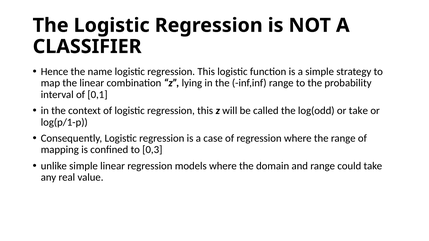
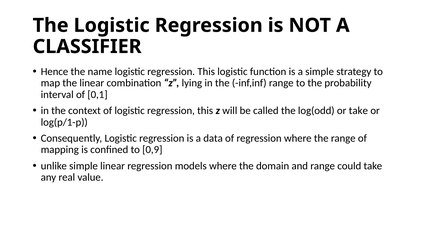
case: case -> data (213, 138)
0,3: 0,3 -> 0,9 (152, 150)
